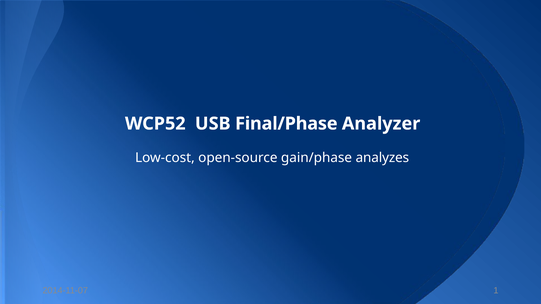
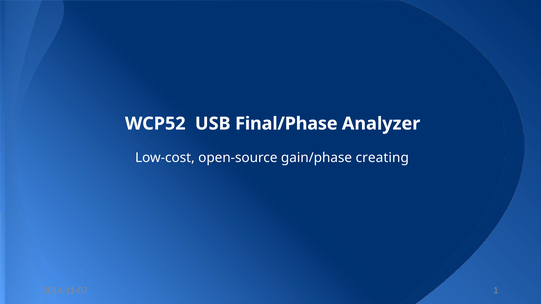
analyzes: analyzes -> creating (382, 158)
